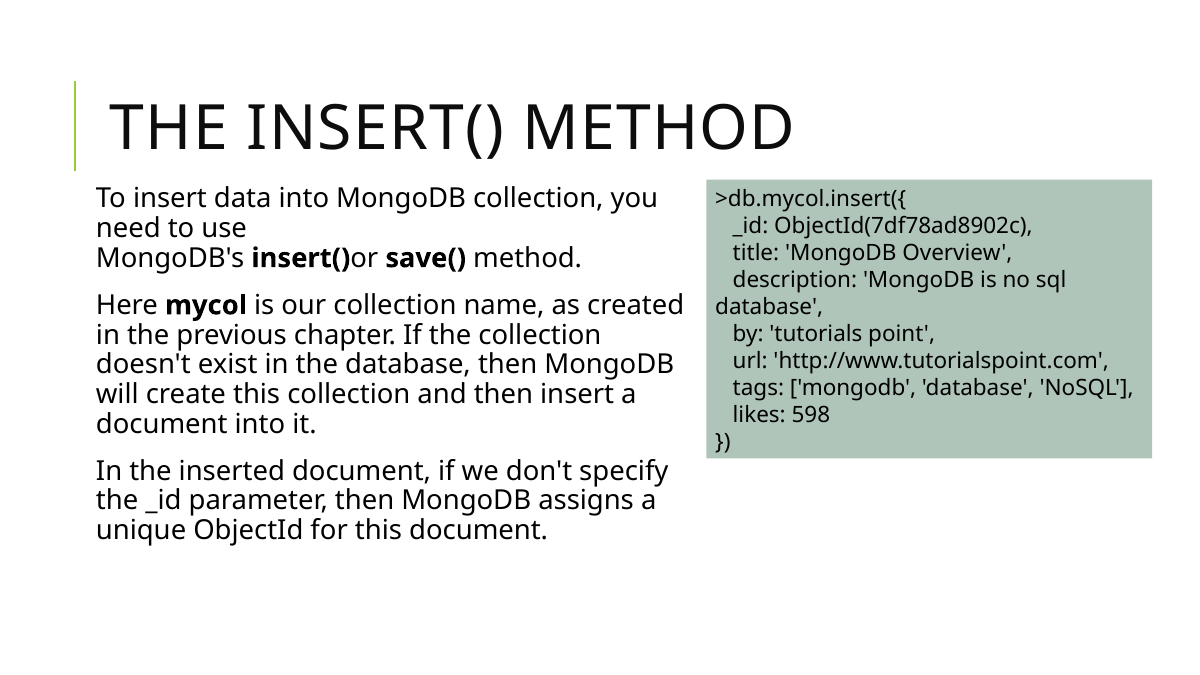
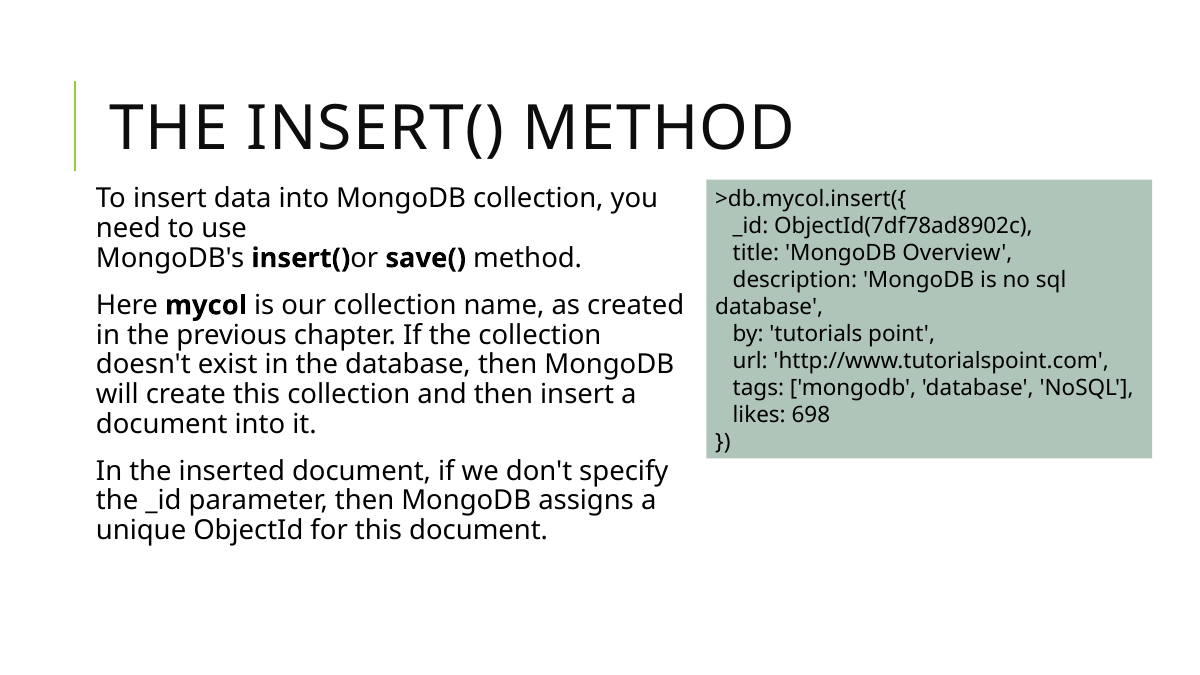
598: 598 -> 698 (811, 415)
